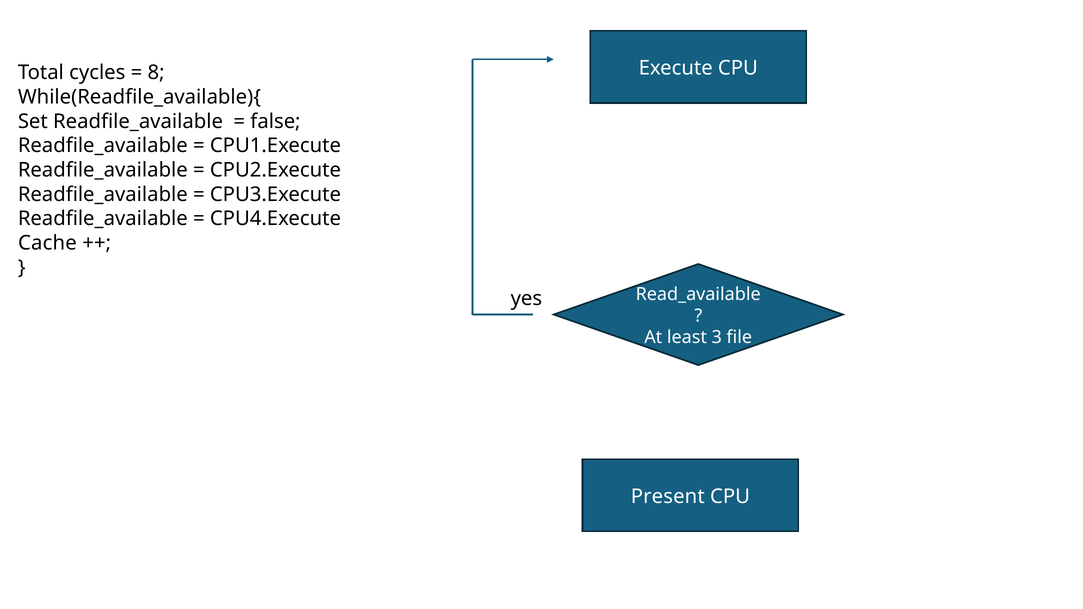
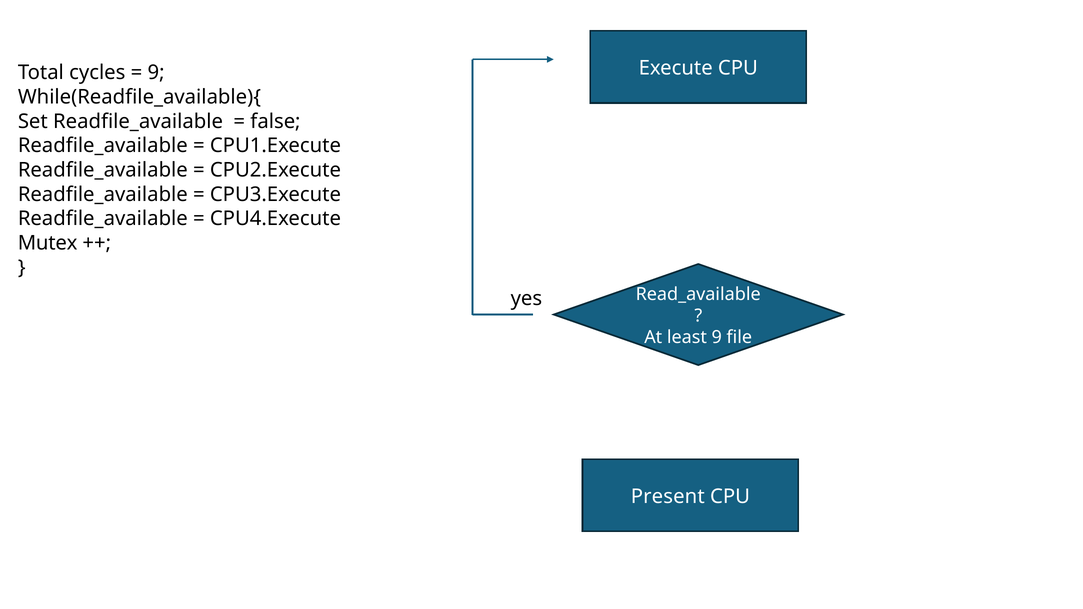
8: 8 -> 9 (156, 73)
Cache: Cache -> Mutex (48, 243)
least 3: 3 -> 9 (717, 338)
